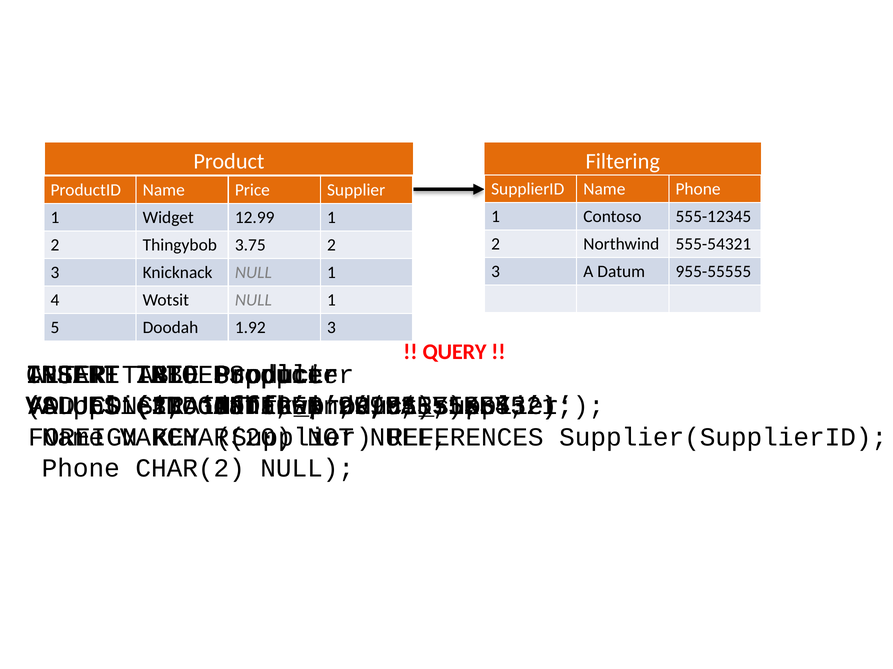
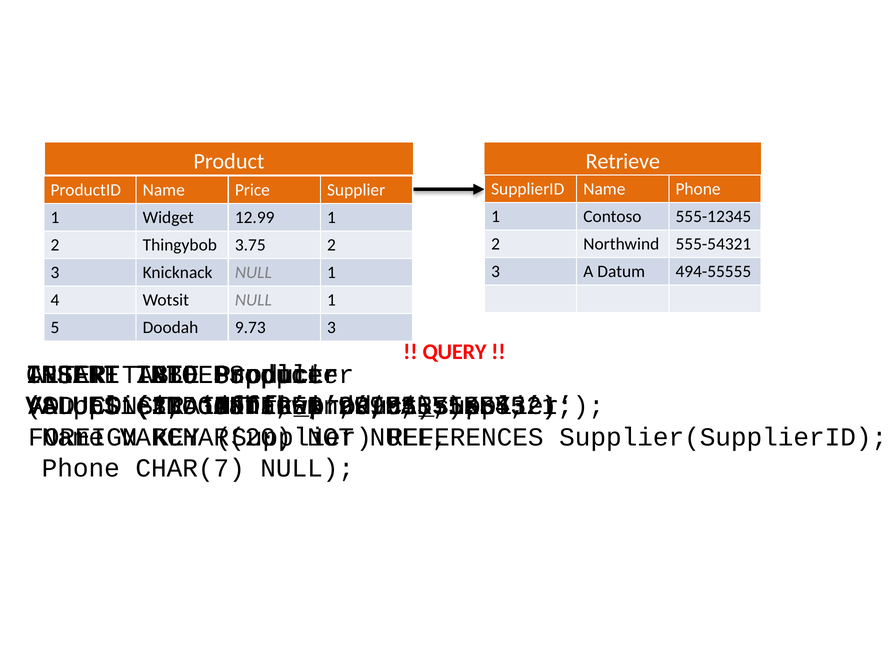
Filtering: Filtering -> Retrieve (623, 162)
955-55555: 955-55555 -> 494-55555 (713, 272)
1.92: 1.92 -> 9.73 (250, 328)
CHAR(2: CHAR(2 -> CHAR(7 (190, 469)
